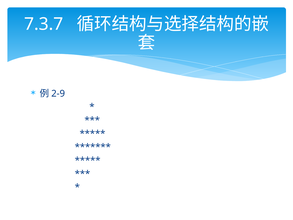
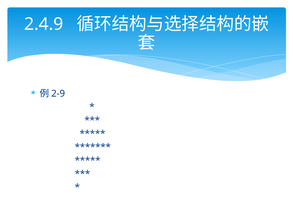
7.3.7: 7.3.7 -> 2.4.9 (44, 24)
